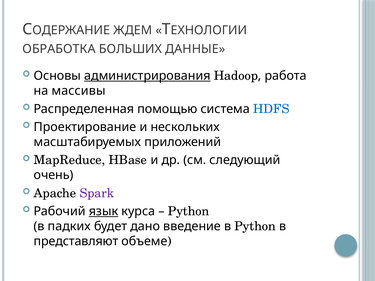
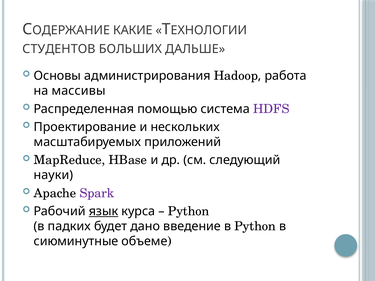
ЖДЕМ: ЖДЕМ -> КАКИЕ (133, 30)
ОБРАБОТКА: ОБРАБОТКА -> СТУДЕНТОВ (59, 49)
ДАННЫЕ: ДАННЫЕ -> ДАЛЬШЕ (195, 49)
администрирования underline: present -> none (147, 76)
HDFS colour: blue -> purple (271, 109)
очень: очень -> науки (53, 175)
представляют: представляют -> сиюминутные (76, 241)
